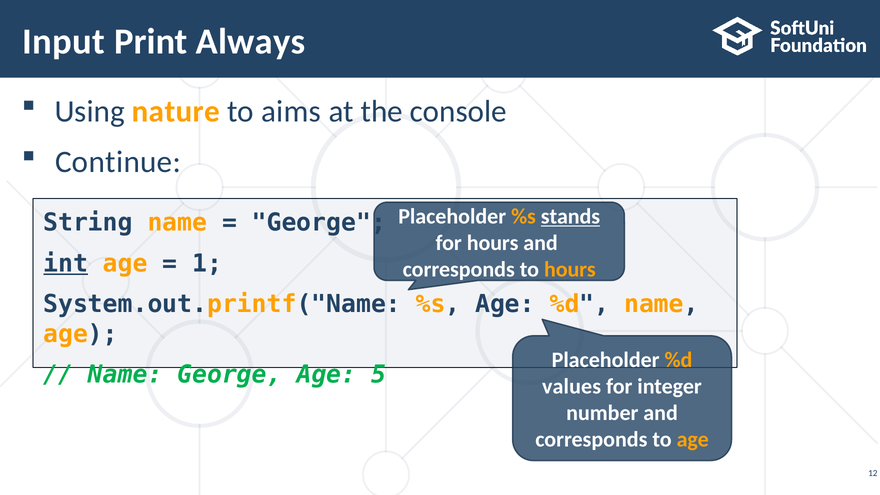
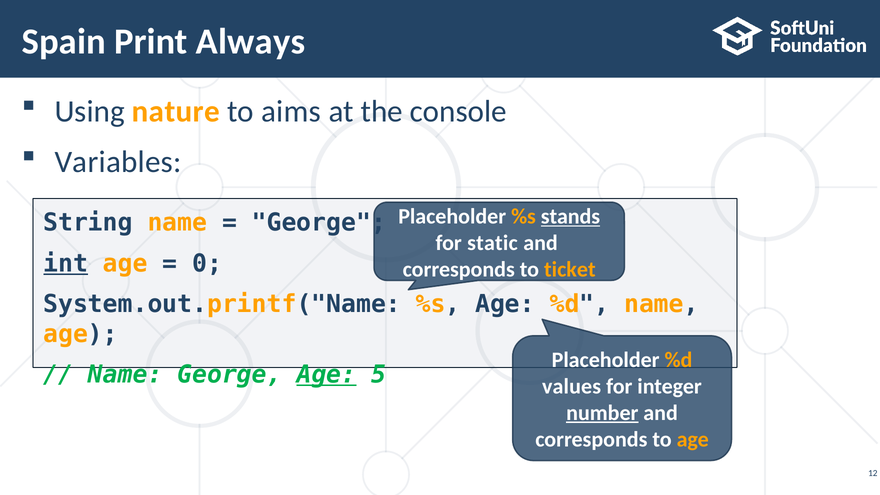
Input: Input -> Spain (64, 42)
Continue: Continue -> Variables (118, 162)
for hours: hours -> static (492, 243)
1: 1 -> 0 (207, 264)
to hours: hours -> ticket (570, 269)
Age underline: none -> present (326, 375)
number underline: none -> present (602, 413)
